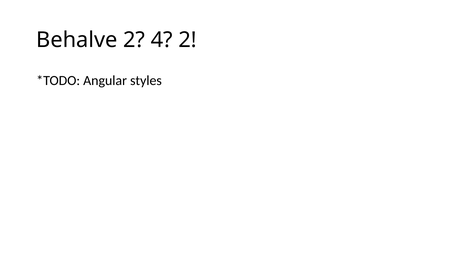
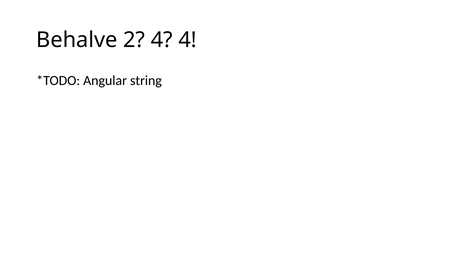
4 2: 2 -> 4 (188, 40)
styles: styles -> string (146, 80)
